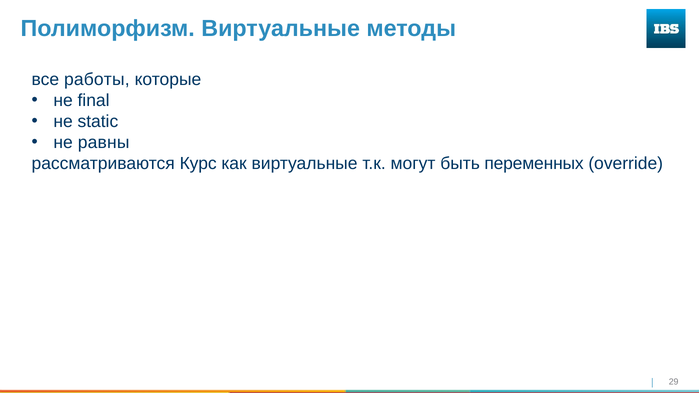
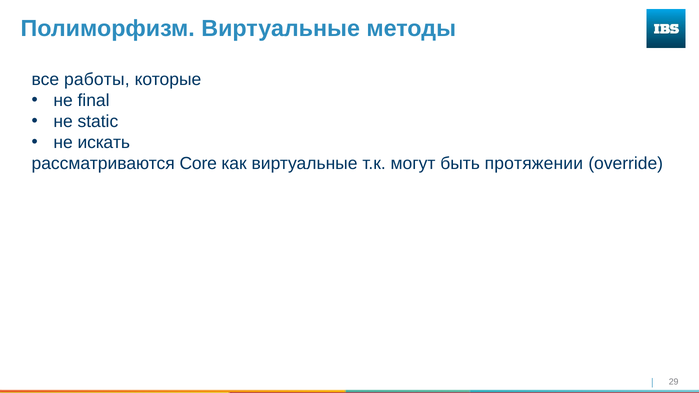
равны: равны -> искать (104, 143)
Курс: Курс -> Core (198, 163)
переменных: переменных -> протяжении (534, 163)
